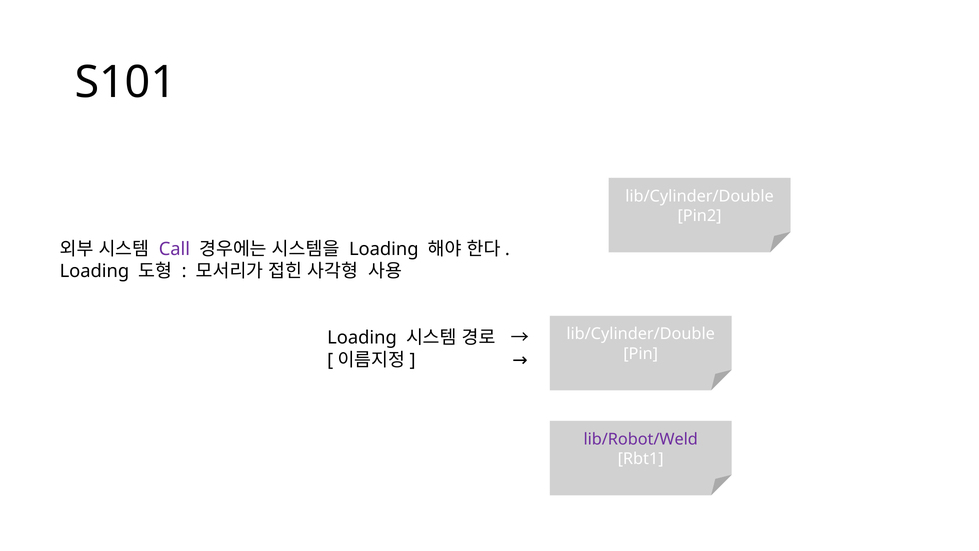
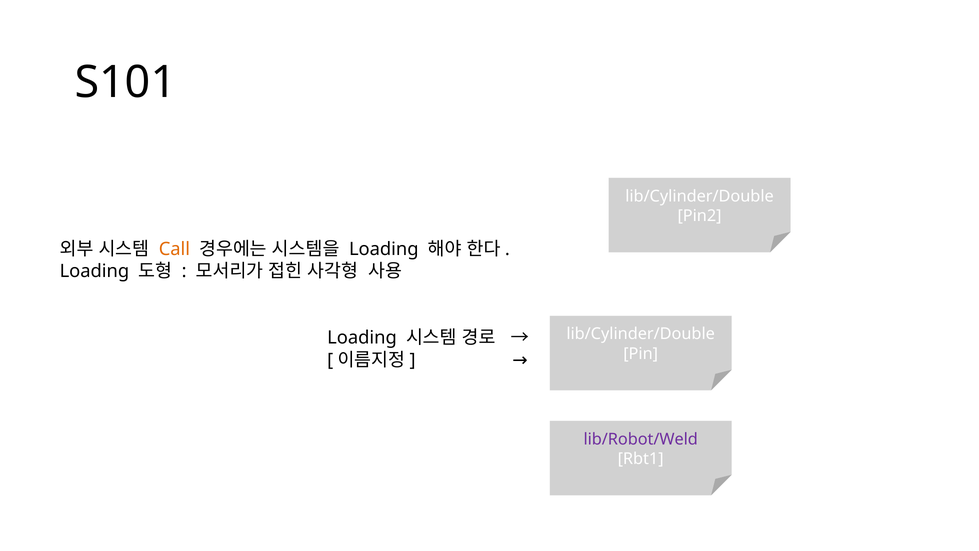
Call colour: purple -> orange (174, 249)
